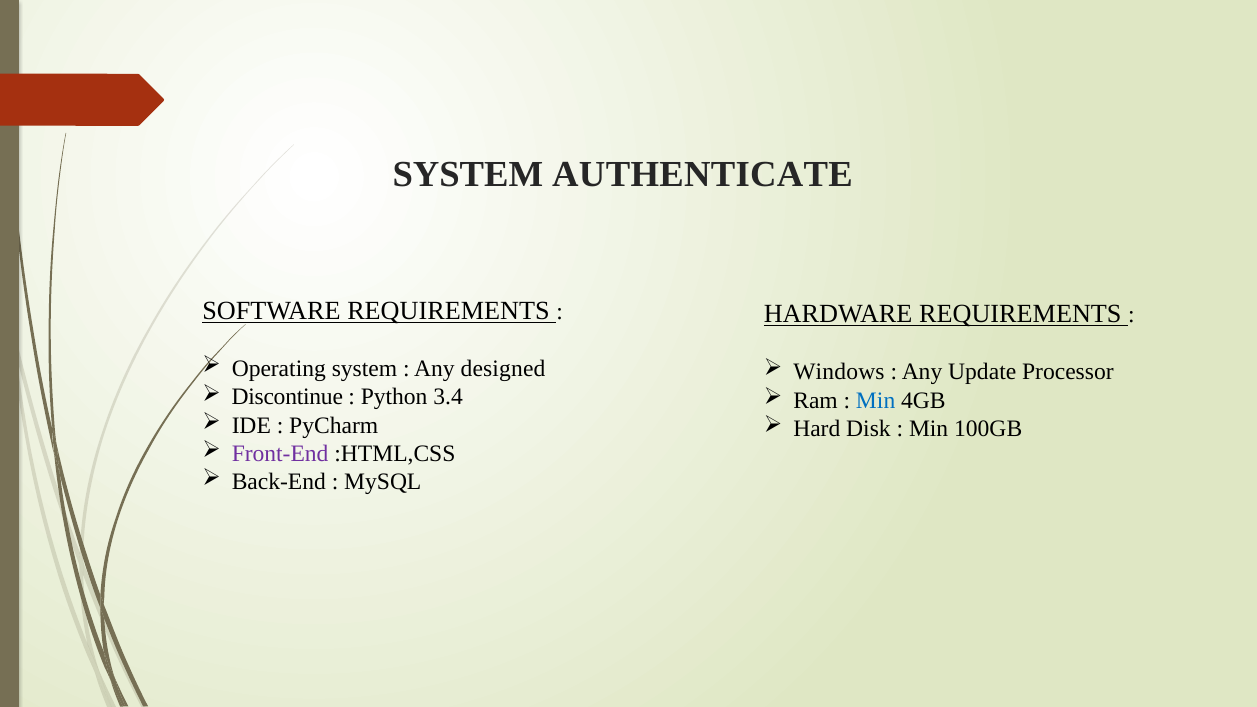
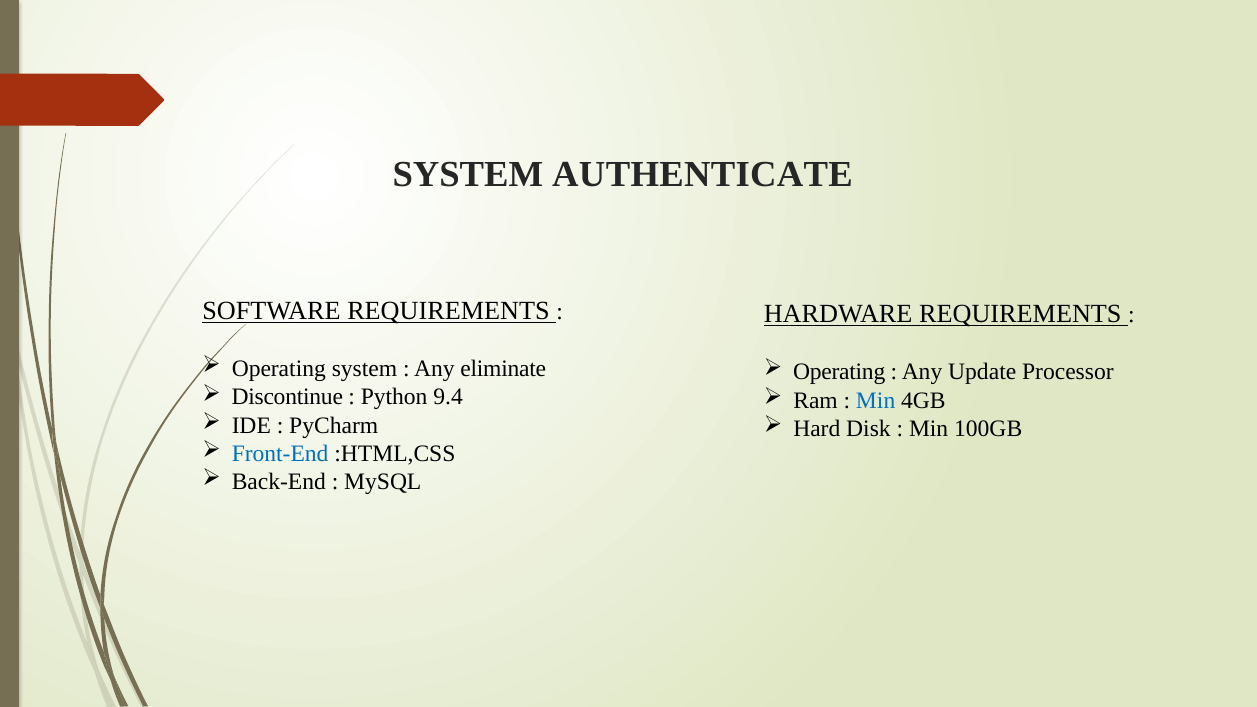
designed: designed -> eliminate (503, 369)
Windows: Windows -> Operating (839, 372)
3.4: 3.4 -> 9.4 (448, 397)
Front-End colour: purple -> blue (280, 454)
